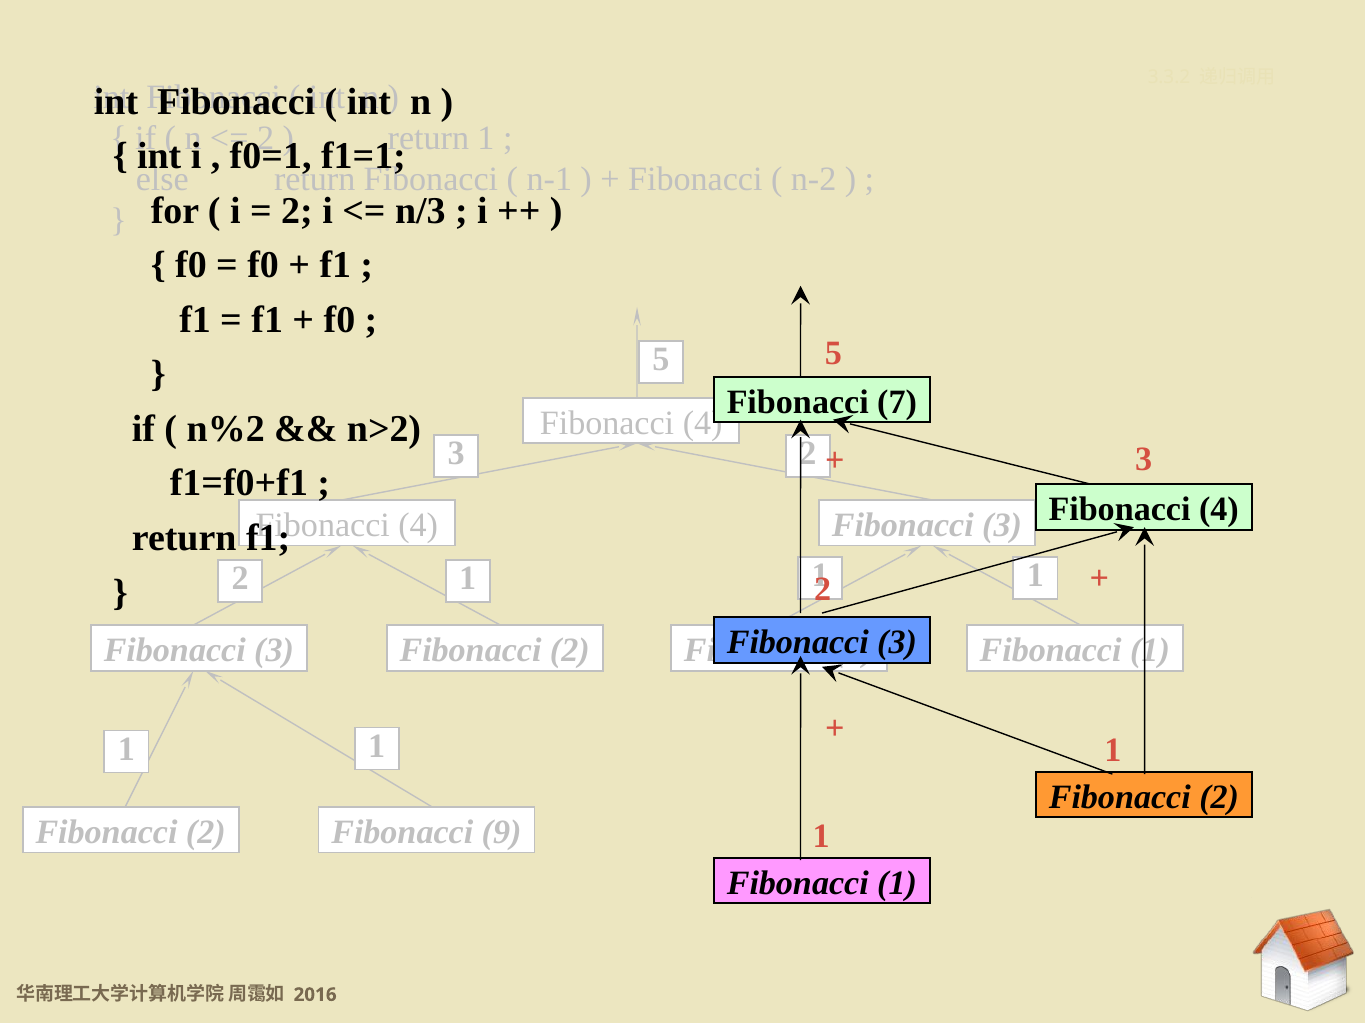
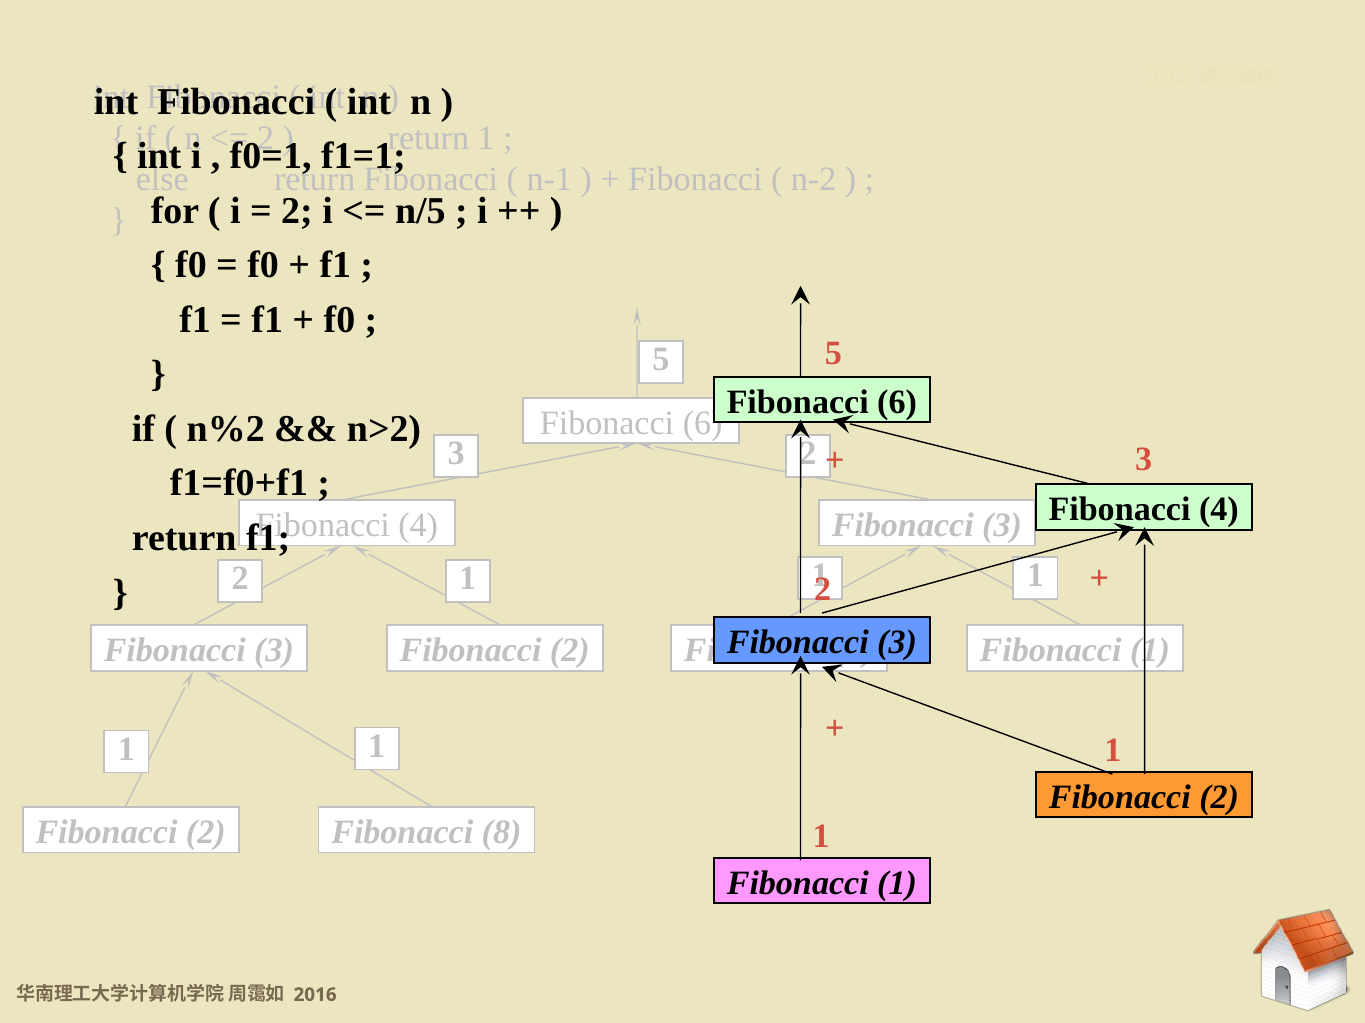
n/3: n/3 -> n/5 (420, 211)
7: 7 -> 6 (897, 402)
4: 4 -> 6 (703, 423)
9: 9 -> 8 (502, 833)
